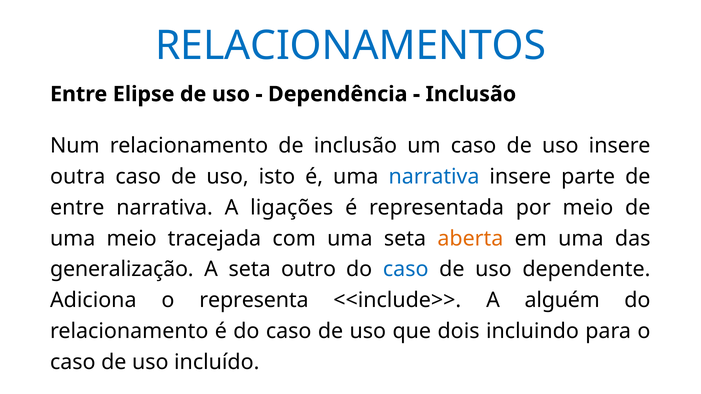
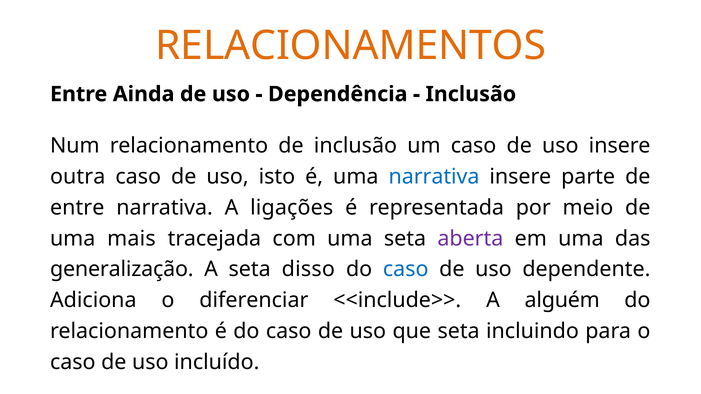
RELACIONAMENTOS colour: blue -> orange (351, 46)
Elipse: Elipse -> Ainda (144, 94)
uma meio: meio -> mais (131, 239)
aberta colour: orange -> purple (470, 239)
outro: outro -> disso (308, 270)
representa: representa -> diferenciar (254, 300)
que dois: dois -> seta (459, 331)
